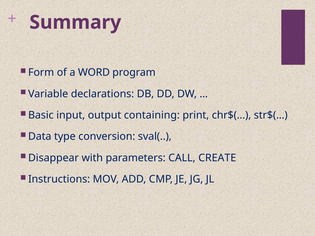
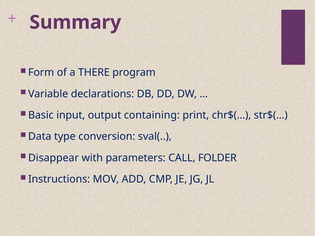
WORD: WORD -> THERE (94, 73)
CREATE: CREATE -> FOLDER (217, 158)
